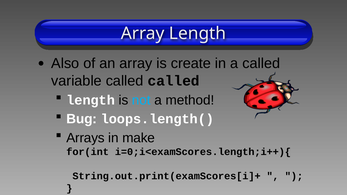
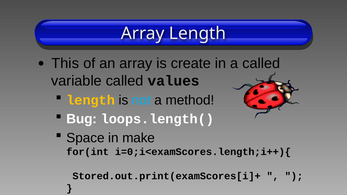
Also: Also -> This (65, 63)
called called: called -> values (174, 81)
length colour: white -> yellow (91, 100)
Arrays: Arrays -> Space (85, 138)
String.out.print(examScores[i]+: String.out.print(examScores[i]+ -> Stored.out.print(examScores[i]+ (167, 176)
